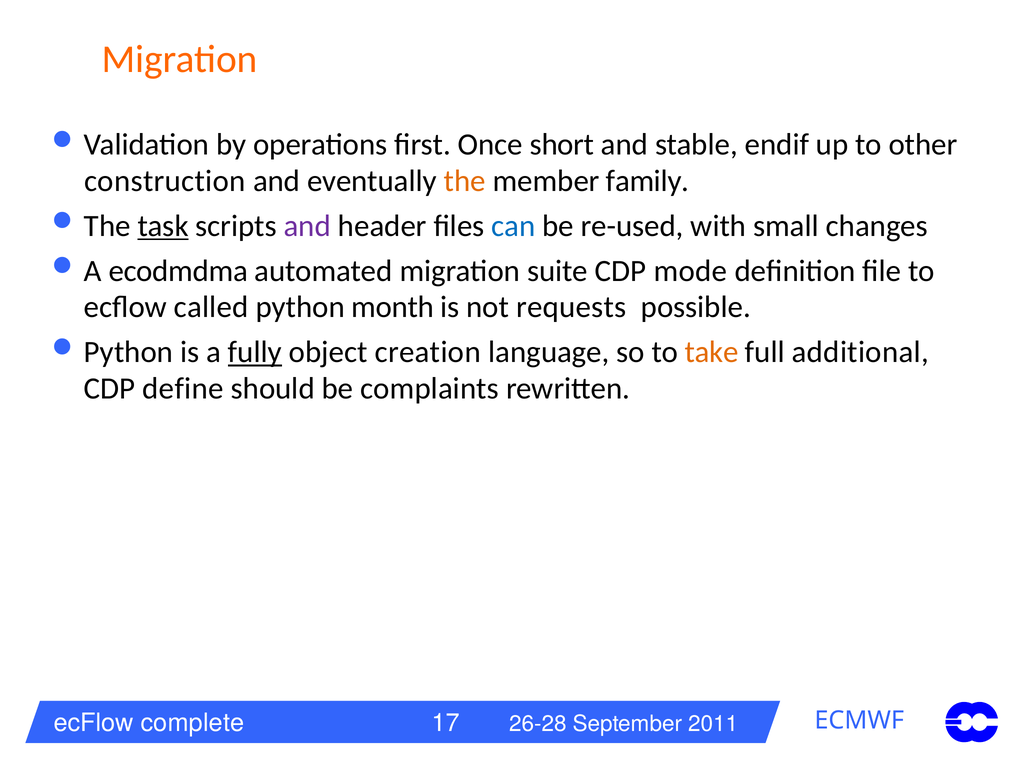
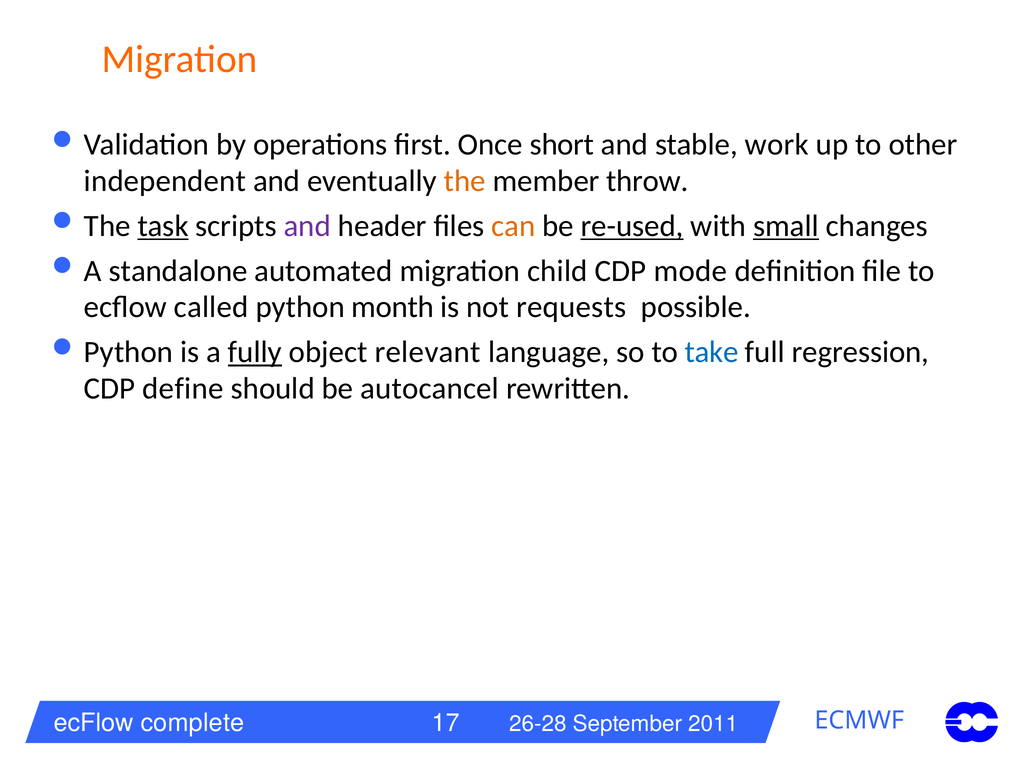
endif: endif -> work (777, 145)
construction: construction -> independent (165, 181)
family: family -> throw (647, 181)
can colour: blue -> orange (513, 226)
re-used underline: none -> present (632, 226)
small underline: none -> present (786, 226)
ecodmdma: ecodmdma -> standalone (178, 271)
suite: suite -> child (557, 271)
creation: creation -> relevant (428, 352)
take colour: orange -> blue (712, 352)
additional: additional -> regression (860, 352)
complaints: complaints -> autocancel (430, 388)
